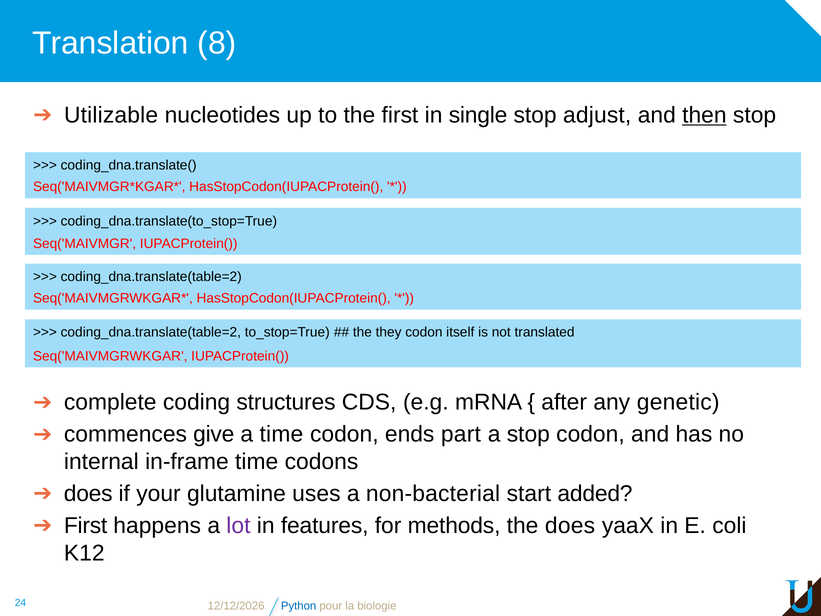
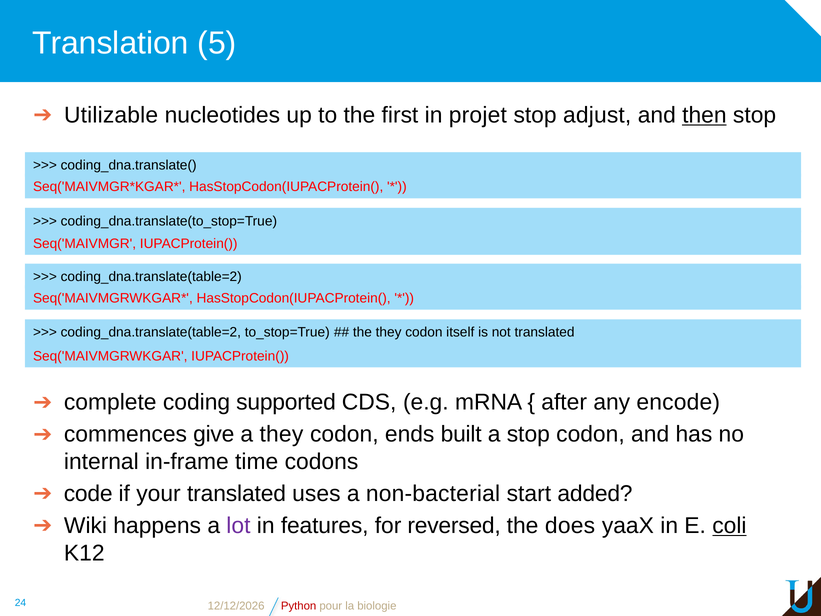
8: 8 -> 5 (217, 43)
single: single -> projet (478, 115)
structures: structures -> supported (286, 402)
genetic: genetic -> encode (678, 402)
a time: time -> they (281, 434)
part: part -> built (461, 434)
does: does -> code (88, 494)
your glutamine: glutamine -> translated (237, 494)
First: First -> Wiki (86, 525)
methods: methods -> reversed (454, 525)
coli underline: none -> present (729, 525)
Python colour: blue -> red (299, 606)
